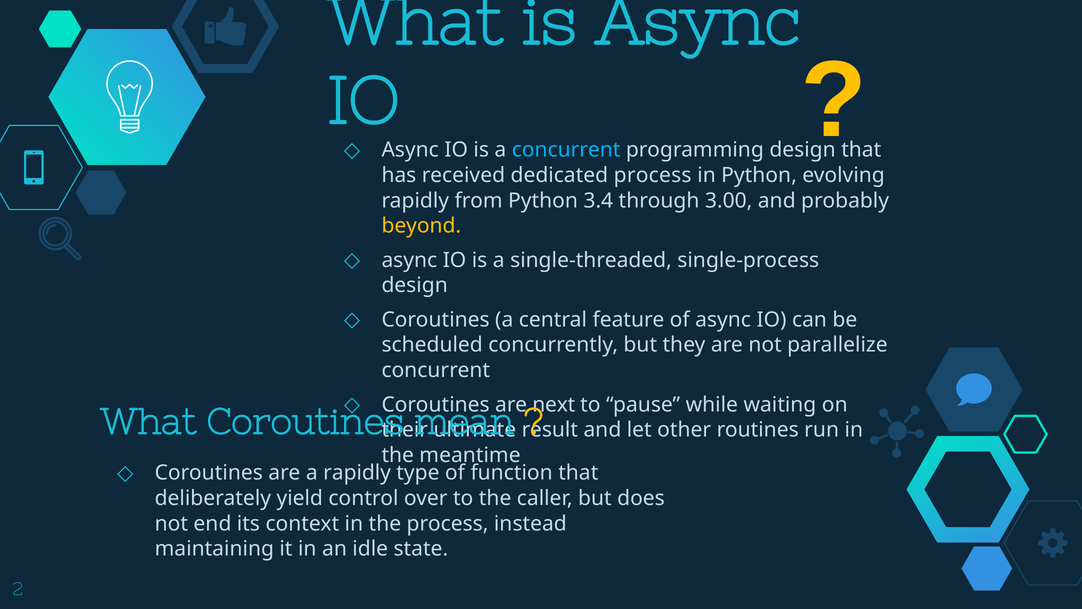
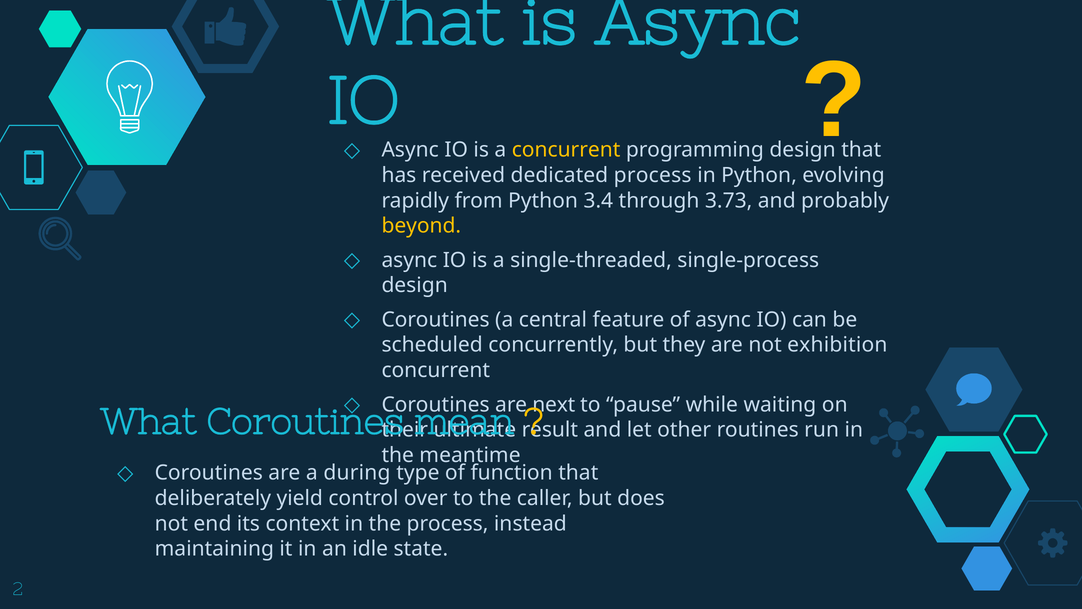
concurrent colour: light blue -> yellow (566, 150)
3.00: 3.00 -> 3.73 (729, 200)
parallelize: parallelize -> exhibition (837, 345)
a rapidly: rapidly -> during (357, 473)
